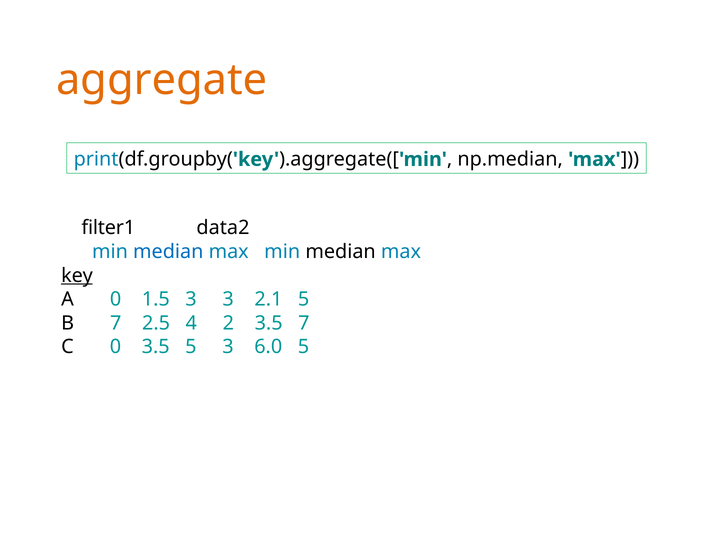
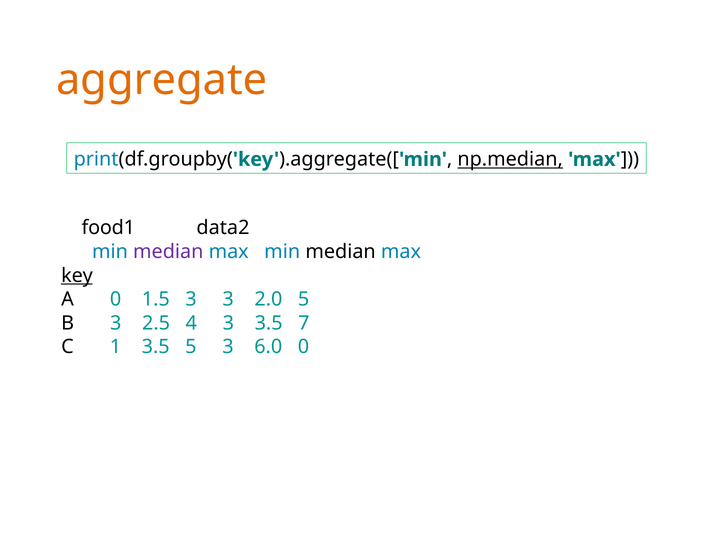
np.median underline: none -> present (510, 159)
filter1: filter1 -> food1 (108, 228)
median colour: blue -> purple (168, 252)
2.1: 2.1 -> 2.0 (268, 299)
B 7: 7 -> 3 (116, 323)
4 2: 2 -> 3 (228, 323)
C 0: 0 -> 1 (115, 347)
6.0 5: 5 -> 0 (303, 347)
